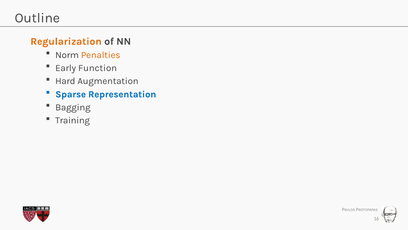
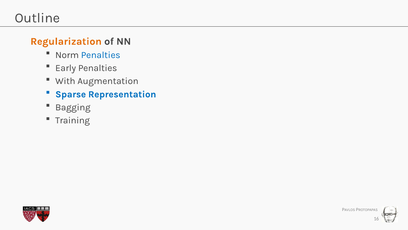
Penalties colour: orange -> blue (101, 55)
Early Function: Function -> Penalties (98, 68)
Hard: Hard -> With (65, 81)
